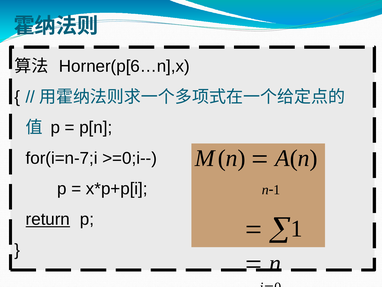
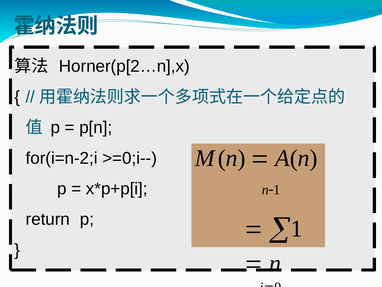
Horner(p[6…n],x: Horner(p[6…n],x -> Horner(p[2…n],x (124, 66)
for(i=n-7;i: for(i=n-7;i -> for(i=n-2;i (62, 158)
return underline: present -> none (48, 219)
